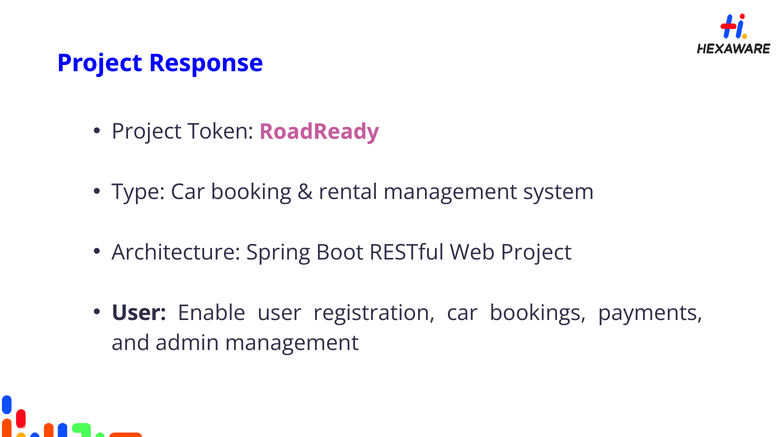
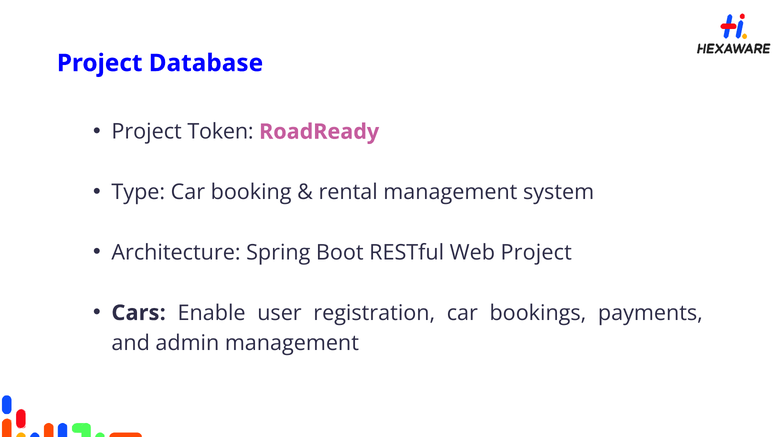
Response: Response -> Database (206, 63)
User: User -> Cars (139, 313)
